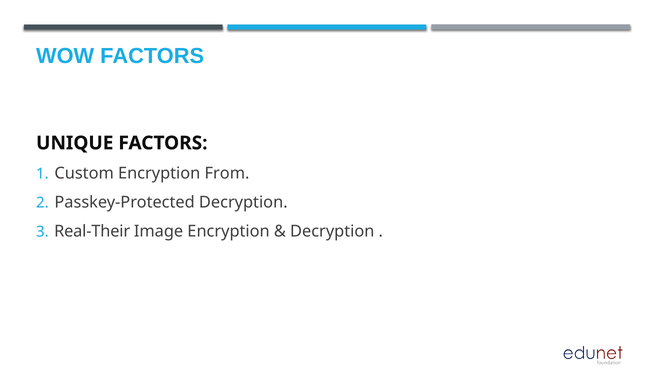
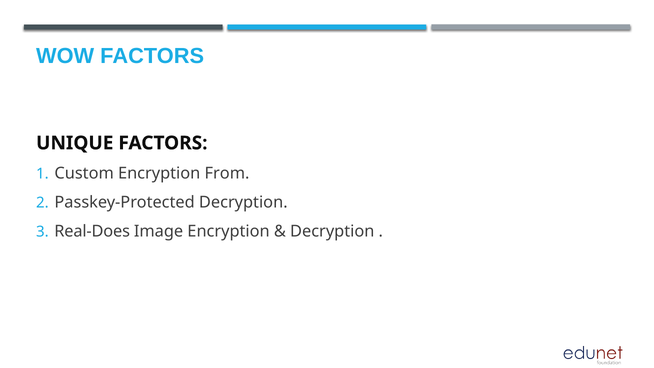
Real-Their: Real-Their -> Real-Does (92, 231)
